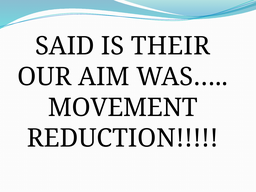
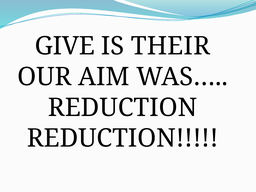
SAID: SAID -> GIVE (65, 46)
MOVEMENT: MOVEMENT -> REDUCTION (123, 108)
